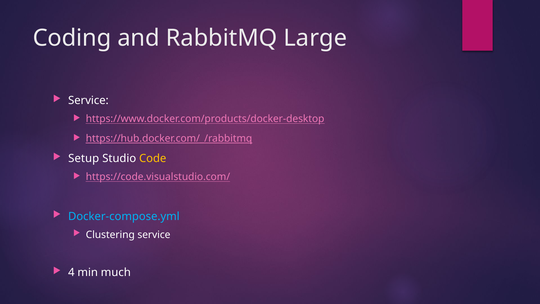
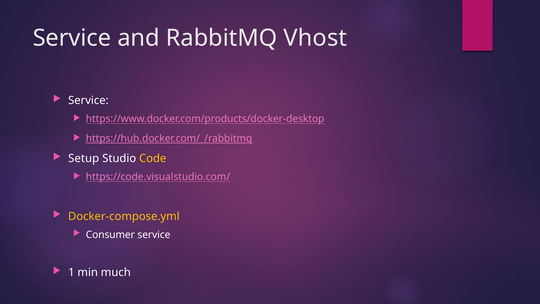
Coding: Coding -> Service (72, 38)
Large: Large -> Vhost (315, 38)
Docker-compose.yml colour: light blue -> yellow (124, 216)
Clustering: Clustering -> Consumer (110, 234)
4: 4 -> 1 (71, 272)
